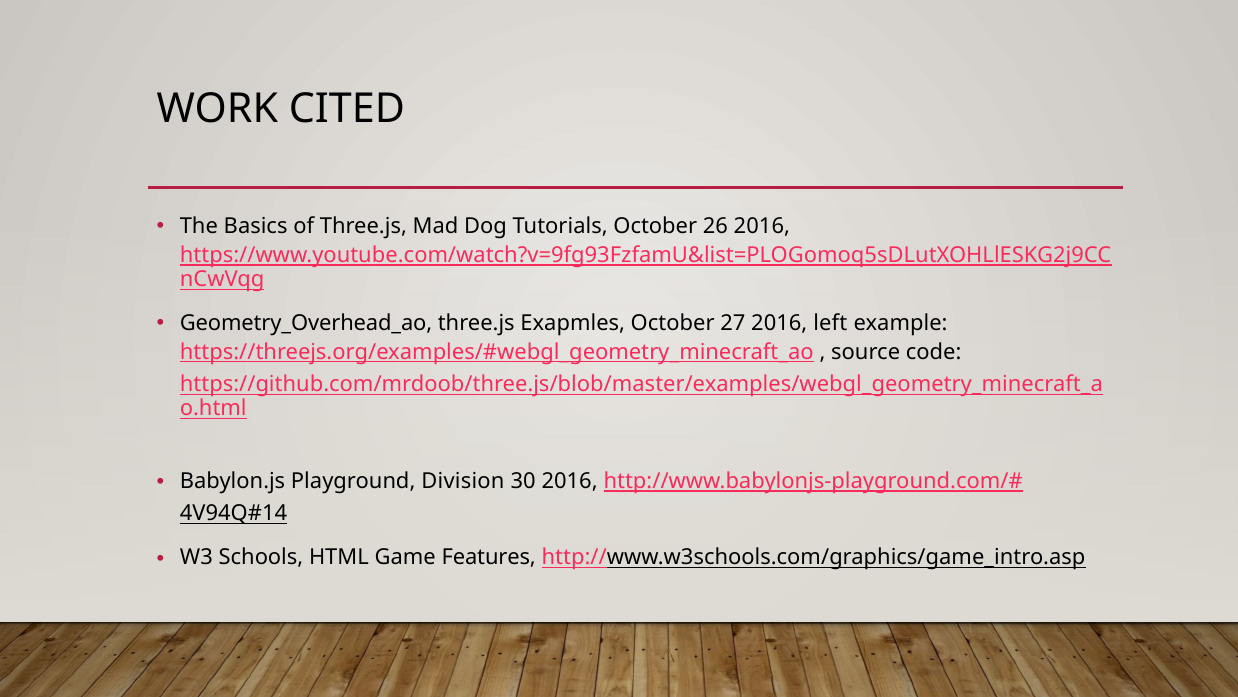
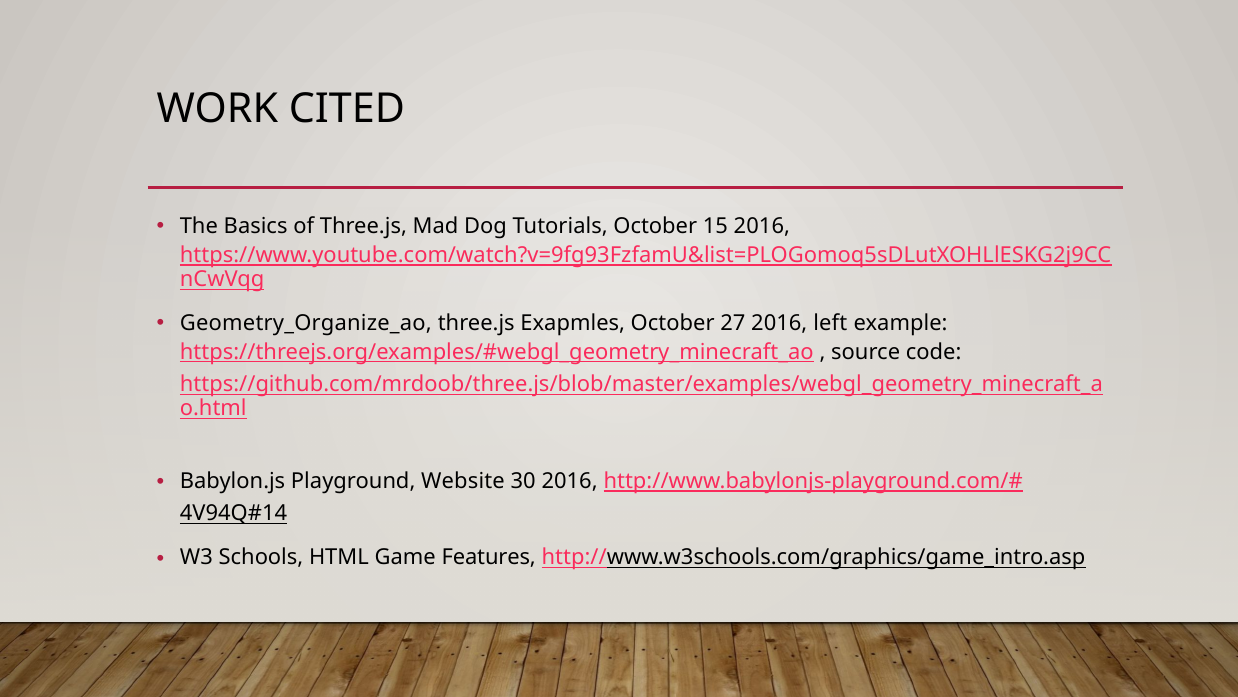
26: 26 -> 15 (715, 226)
Geometry_Overhead_ao: Geometry_Overhead_ao -> Geometry_Organize_ao (306, 323)
Division: Division -> Website (463, 481)
